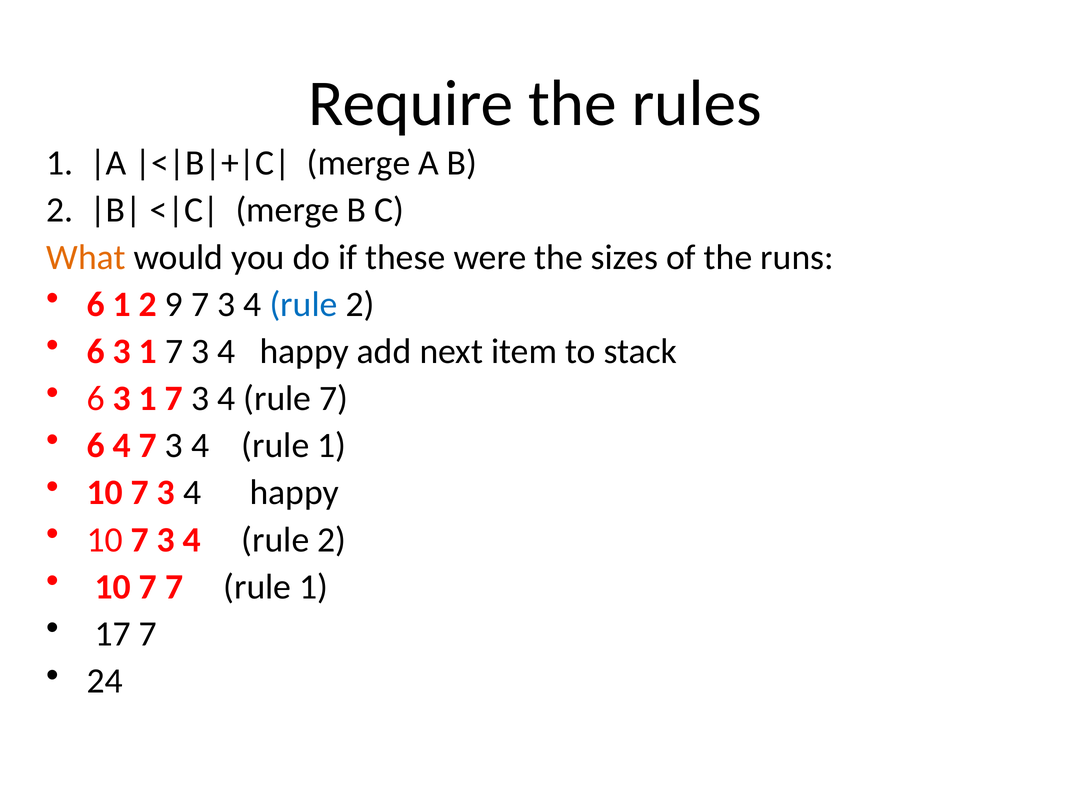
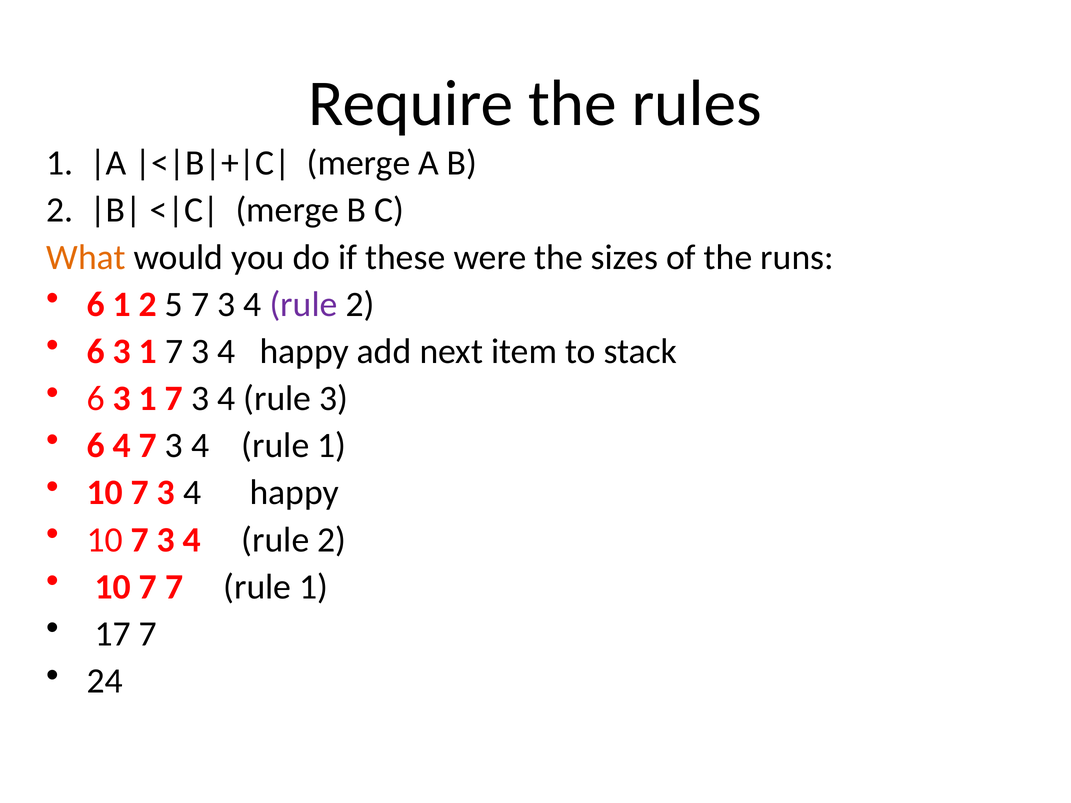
9: 9 -> 5 (174, 304)
rule colour: blue -> purple (303, 304)
rule 7: 7 -> 3 (334, 399)
